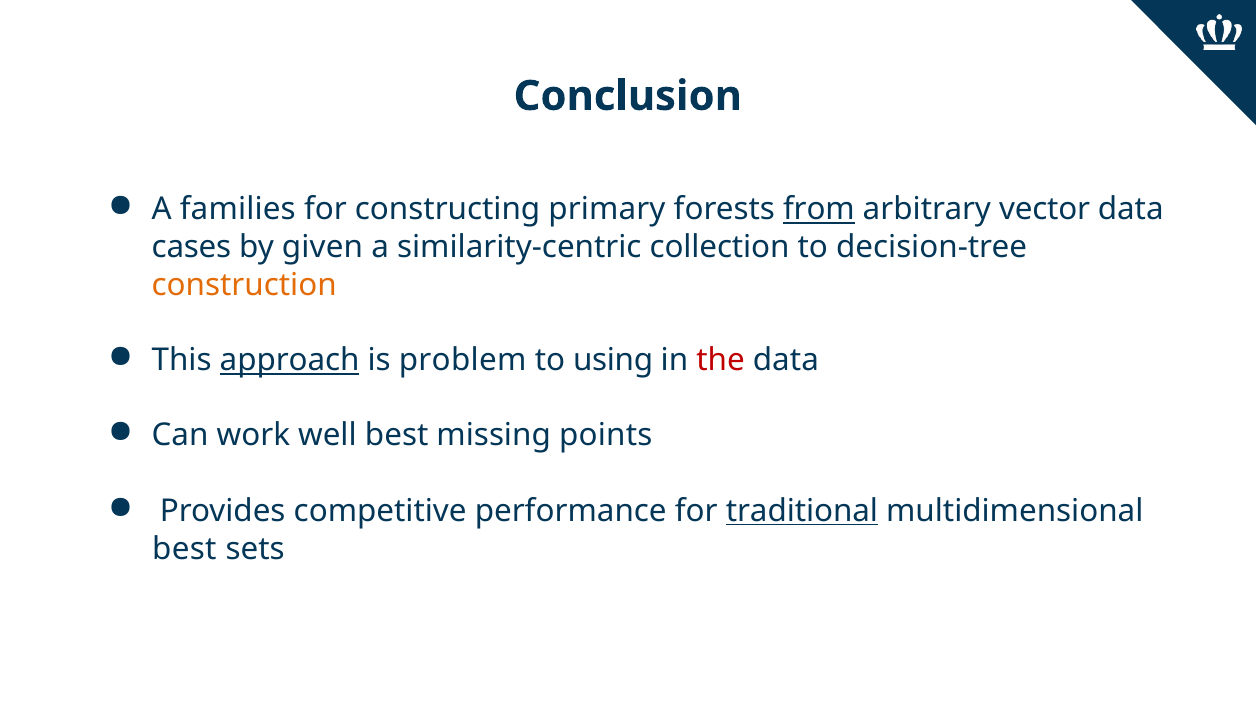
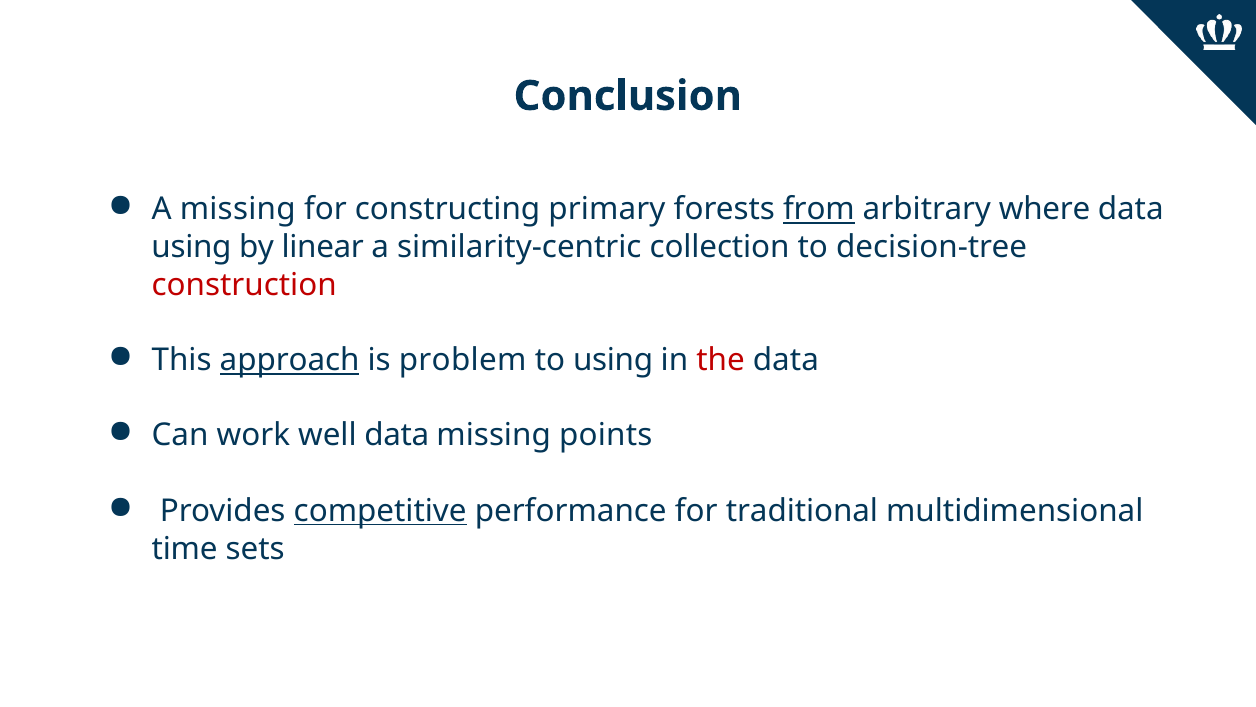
A families: families -> missing (238, 209)
vector: vector -> where (1045, 209)
cases: cases -> using (192, 247)
given: given -> linear (323, 247)
construction colour: orange -> red (244, 285)
well best: best -> data (397, 435)
competitive underline: none -> present (380, 511)
traditional underline: present -> none (802, 511)
best: best -> time (185, 548)
